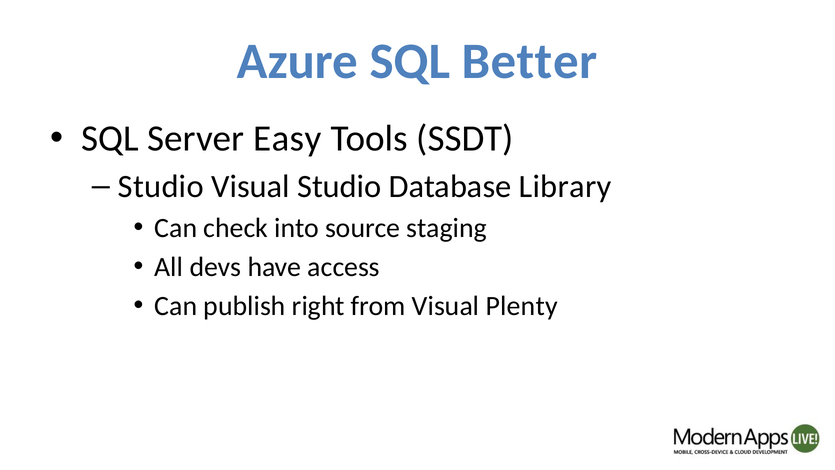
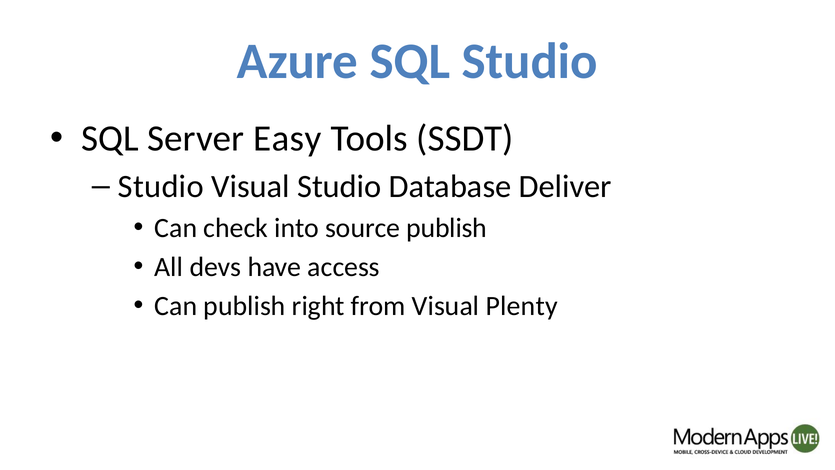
SQL Better: Better -> Studio (530, 62)
Library: Library -> Deliver (565, 187)
source staging: staging -> publish (447, 228)
